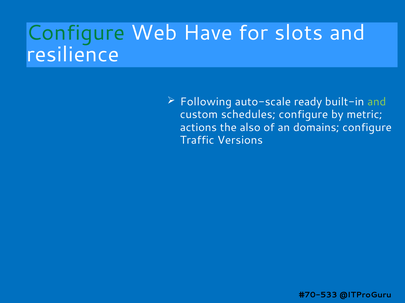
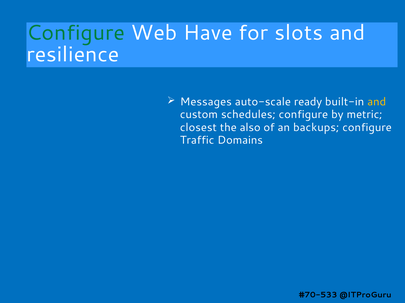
Following: Following -> Messages (206, 102)
and colour: light green -> yellow (377, 102)
actions: actions -> closest (198, 128)
domains: domains -> backups (316, 128)
Versions: Versions -> Domains (240, 141)
